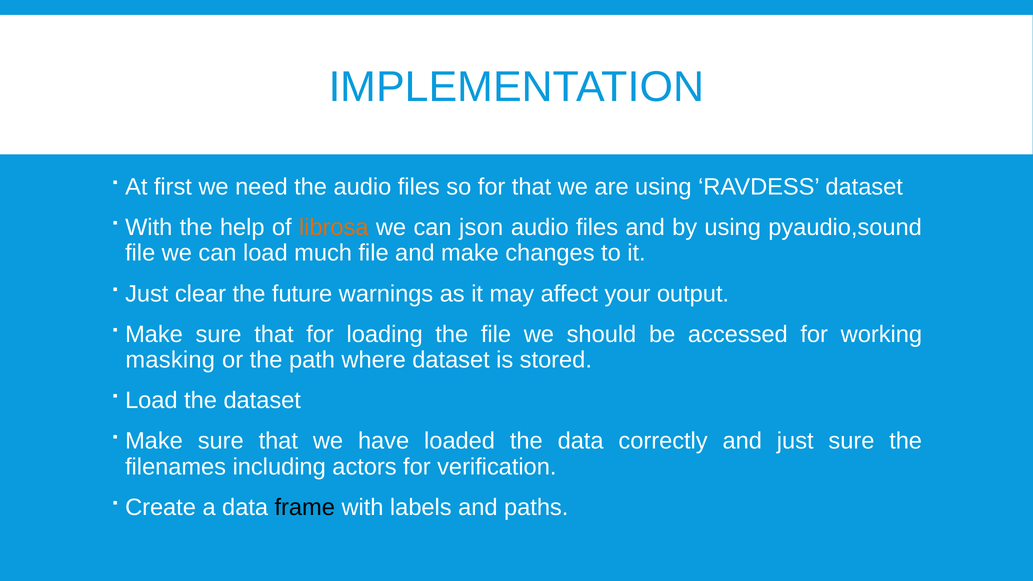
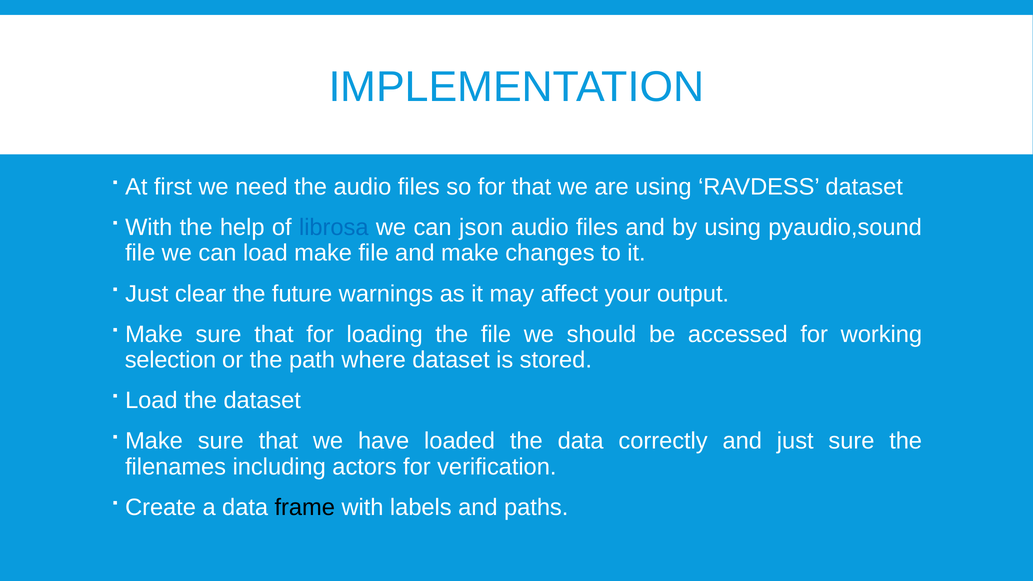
librosa colour: orange -> blue (334, 228)
load much: much -> make (323, 253)
masking: masking -> selection (170, 360)
